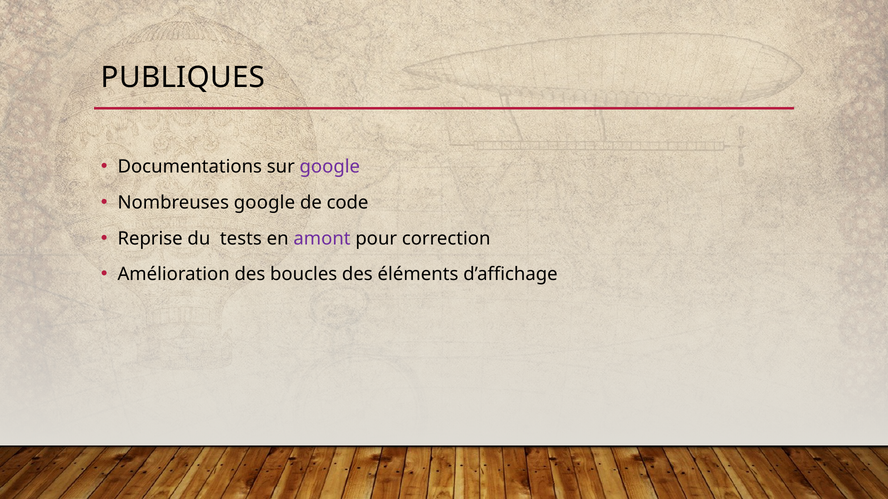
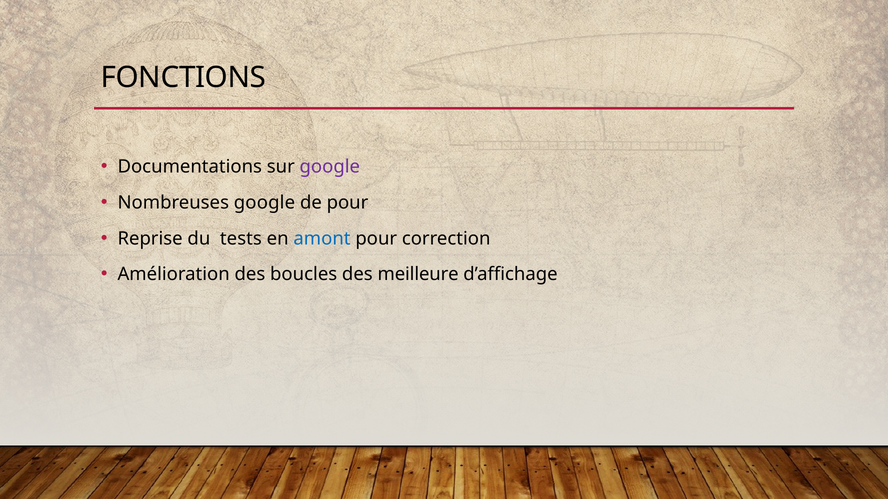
PUBLIQUES: PUBLIQUES -> FONCTIONS (183, 78)
de code: code -> pour (347, 203)
amont colour: purple -> blue (322, 239)
éléments: éléments -> meilleure (418, 275)
